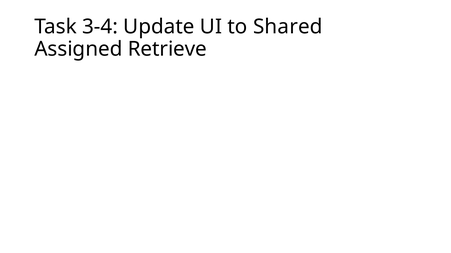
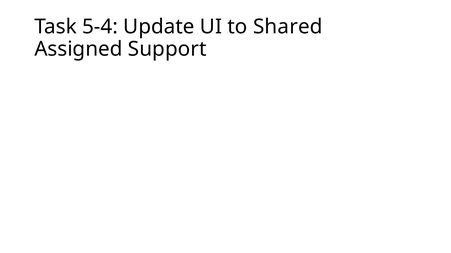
3-4: 3-4 -> 5-4 (100, 27)
Retrieve: Retrieve -> Support (167, 49)
